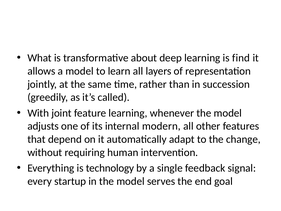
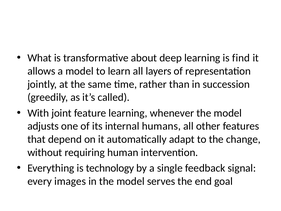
modern: modern -> humans (161, 126)
startup: startup -> images (70, 181)
